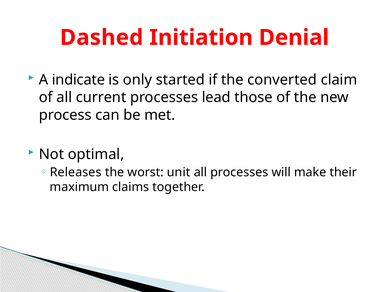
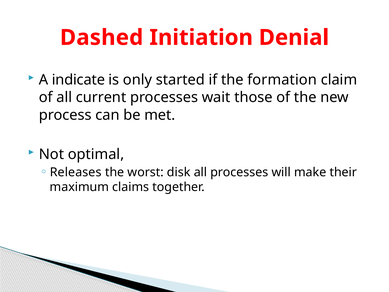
converted: converted -> formation (282, 80)
lead: lead -> wait (216, 97)
unit: unit -> disk (179, 172)
